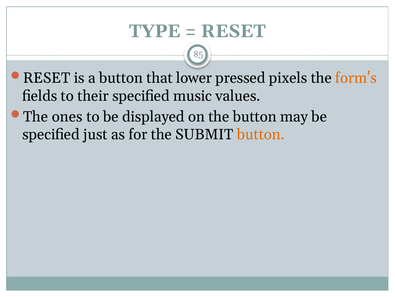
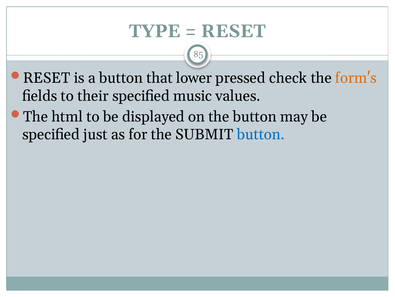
pixels: pixels -> check (288, 78)
ones: ones -> html (67, 116)
button colour: orange -> blue (261, 134)
